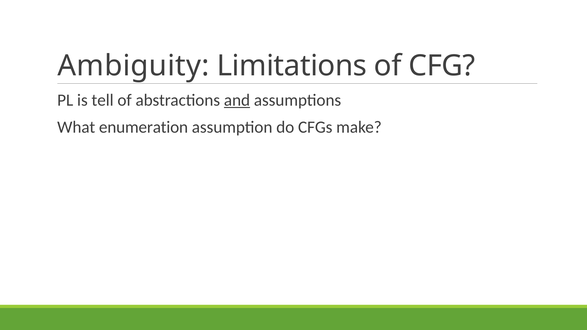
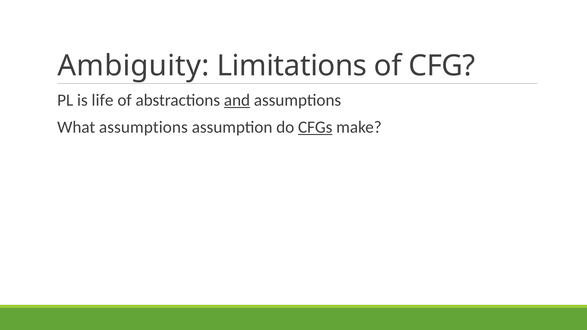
tell: tell -> life (103, 100)
What enumeration: enumeration -> assumptions (143, 127)
CFGs underline: none -> present (315, 127)
